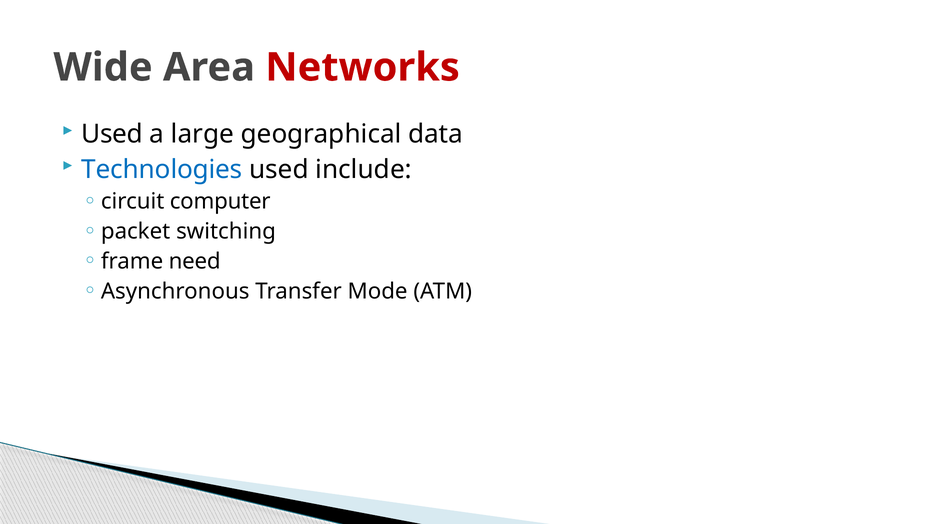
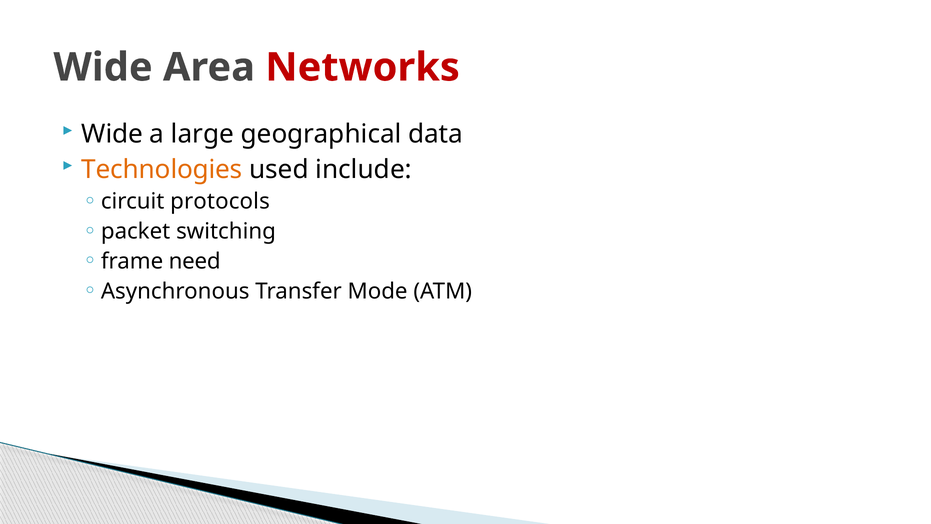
Used: Used -> Wide (112, 134)
Technologies colour: blue -> orange (162, 169)
computer: computer -> protocols (220, 201)
